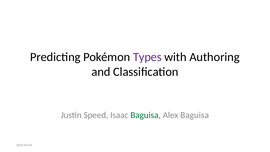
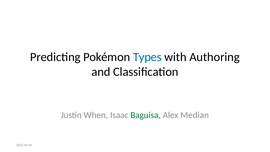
Types colour: purple -> blue (147, 57)
Speed: Speed -> When (96, 115)
Alex Baguisa: Baguisa -> Median (195, 115)
